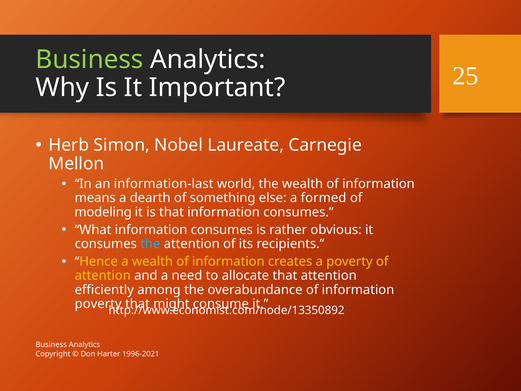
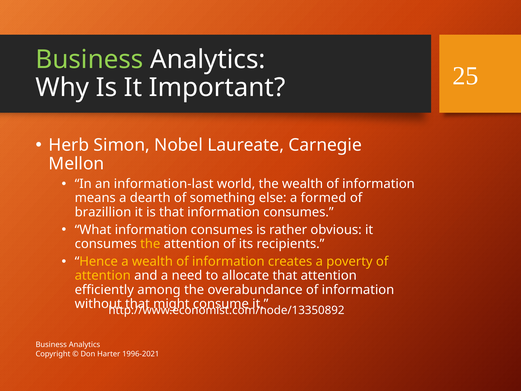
modeling: modeling -> brazillion (103, 212)
the colour: light blue -> yellow (150, 244)
poverty: poverty -> without (98, 304)
